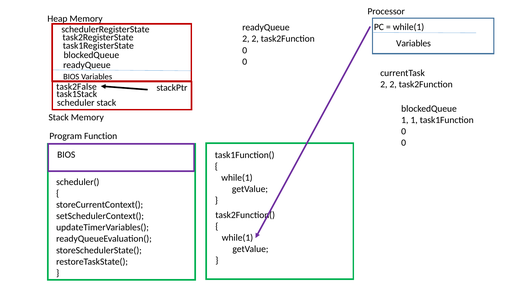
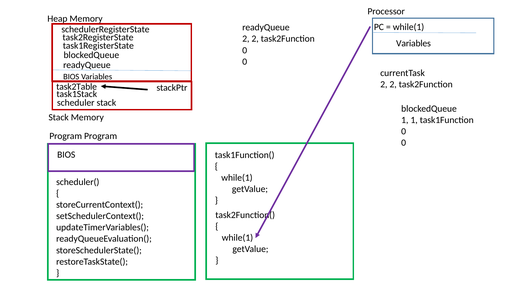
task2False: task2False -> task2Table (77, 87)
Program Function: Function -> Program (101, 136)
